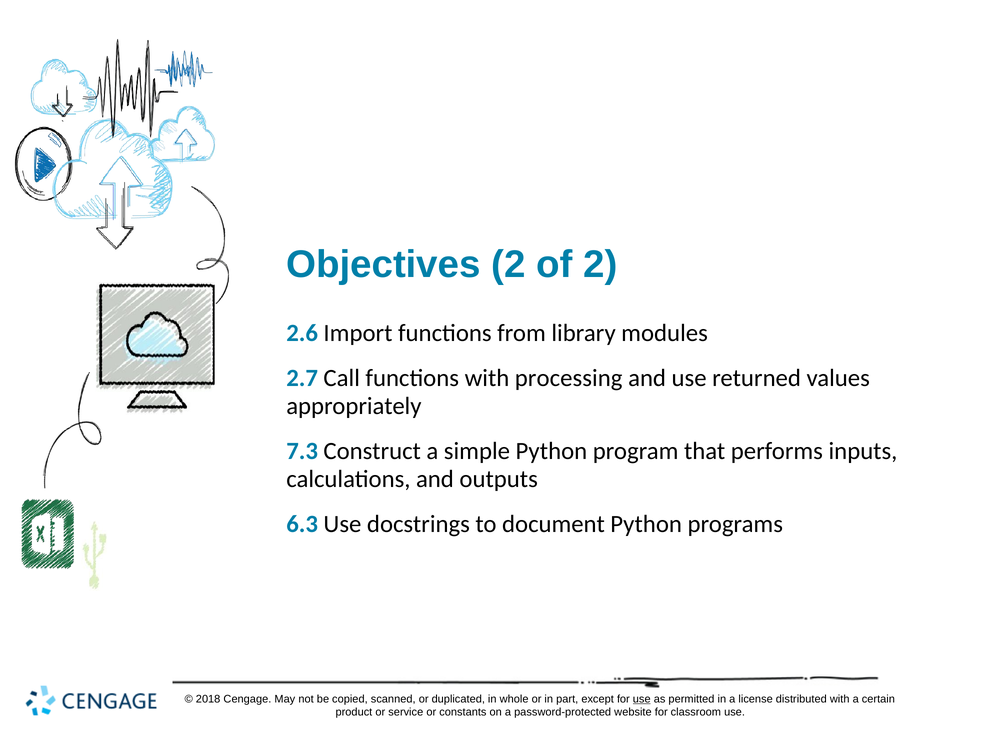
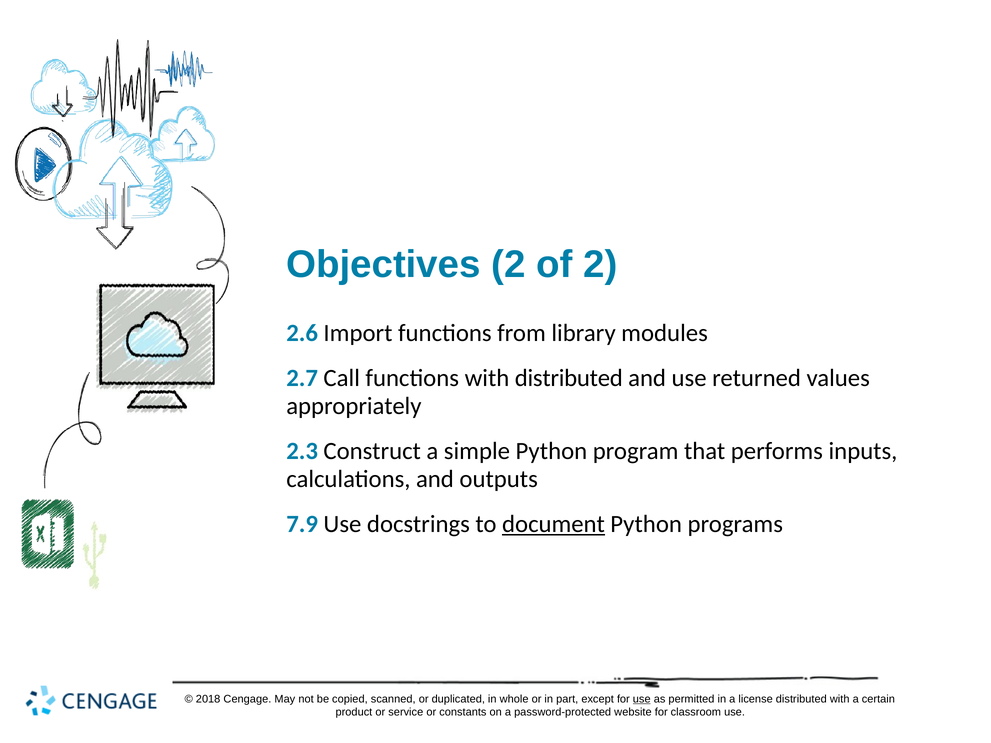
with processing: processing -> distributed (569, 378)
7.3: 7.3 -> 2.3 (302, 451)
6.3: 6.3 -> 7.9 (302, 524)
document underline: none -> present (553, 524)
